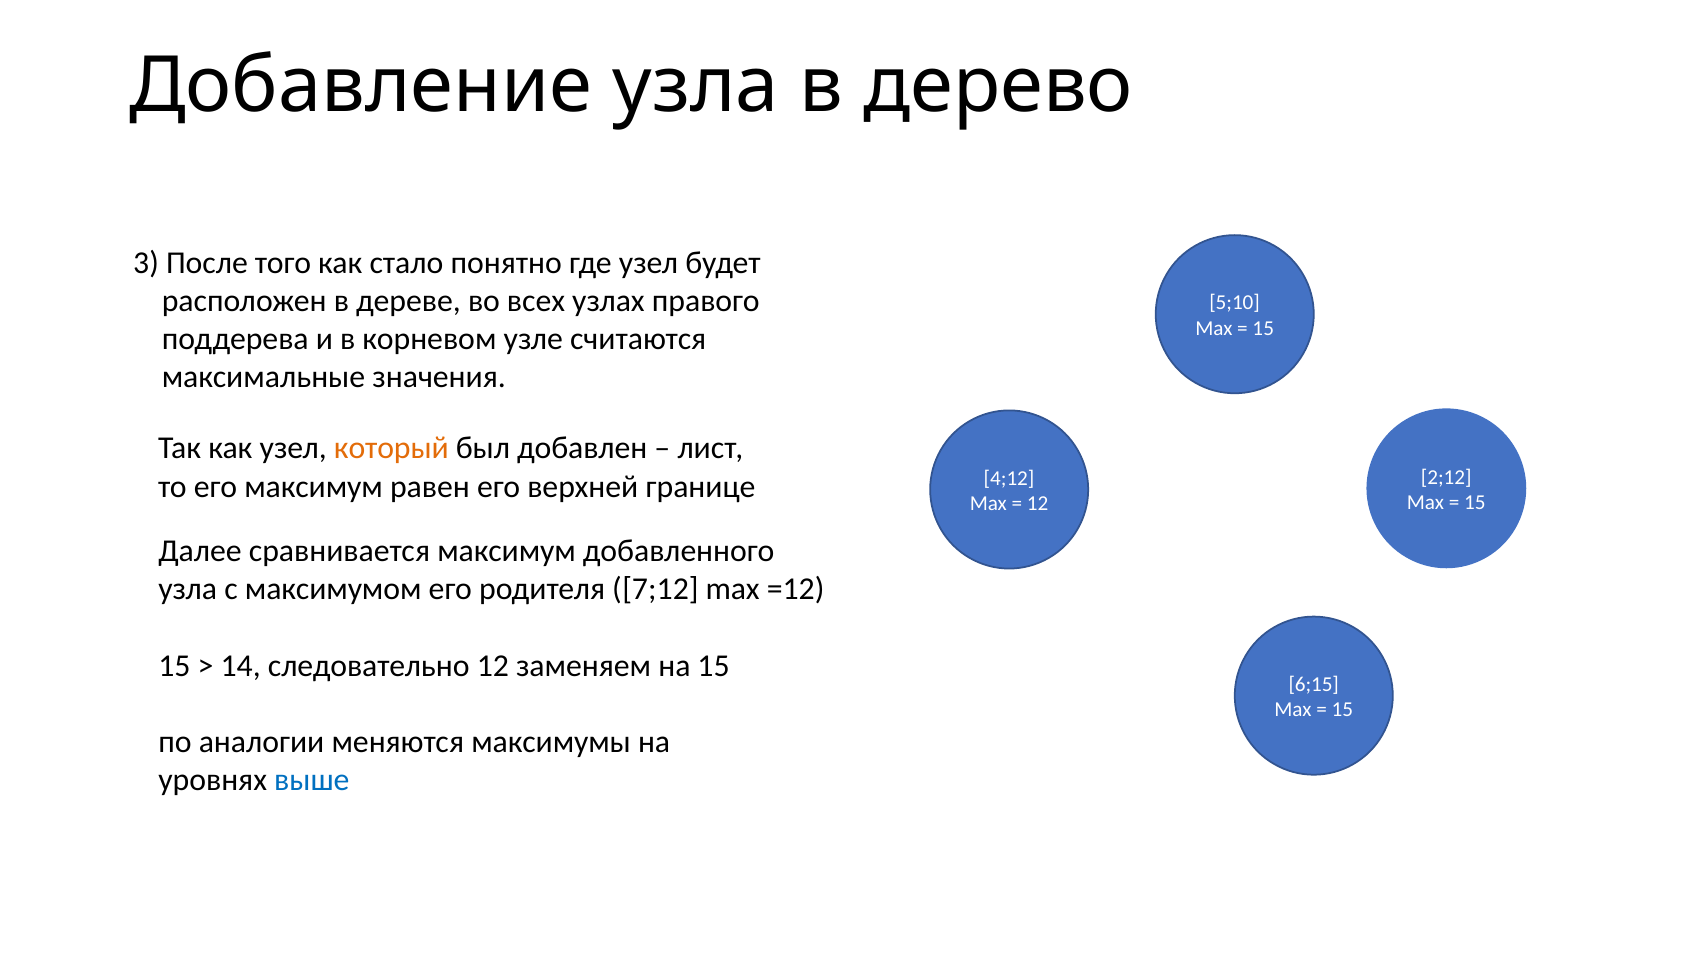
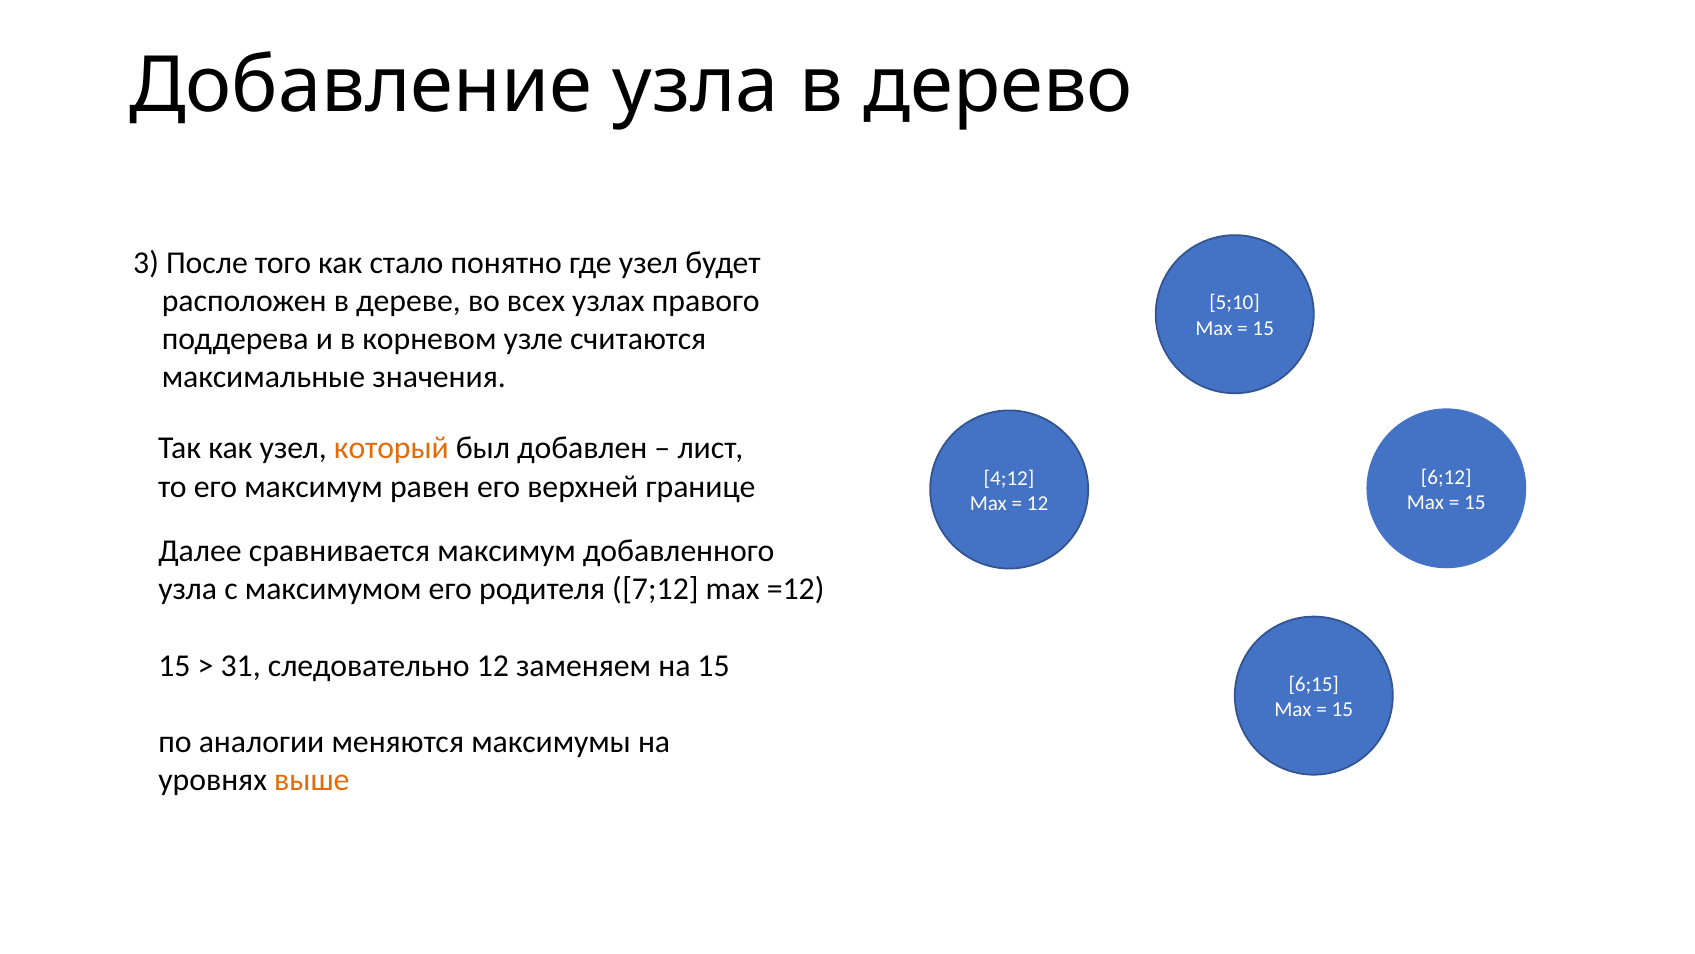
2;12: 2;12 -> 6;12 (1446, 477)
14: 14 -> 31 (241, 665)
выше colour: blue -> orange (312, 780)
